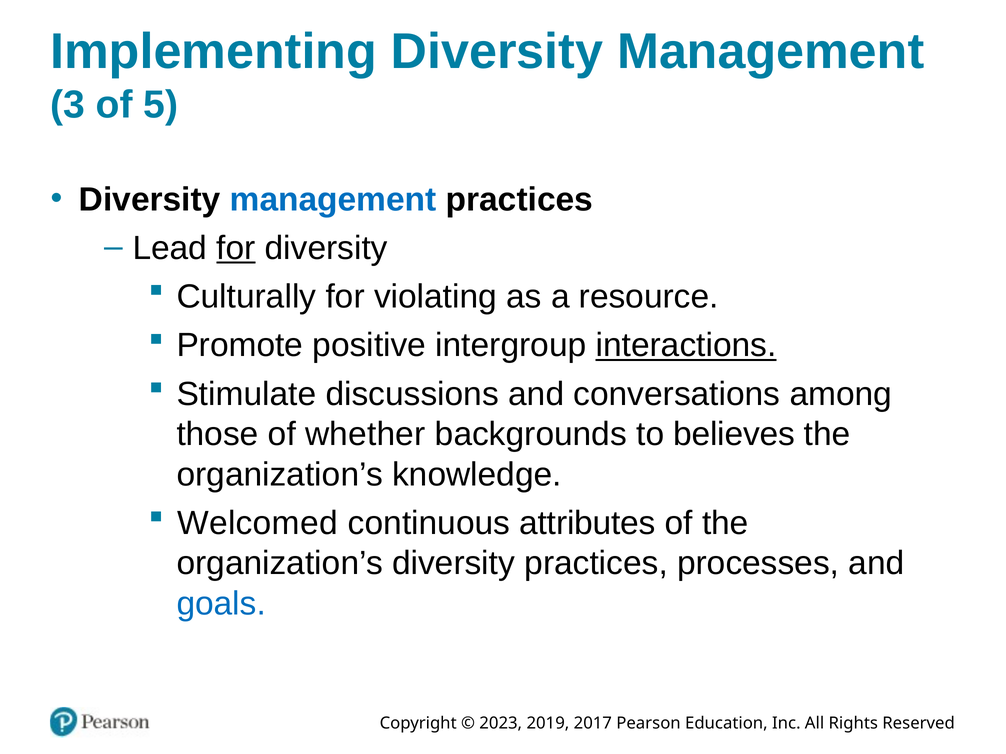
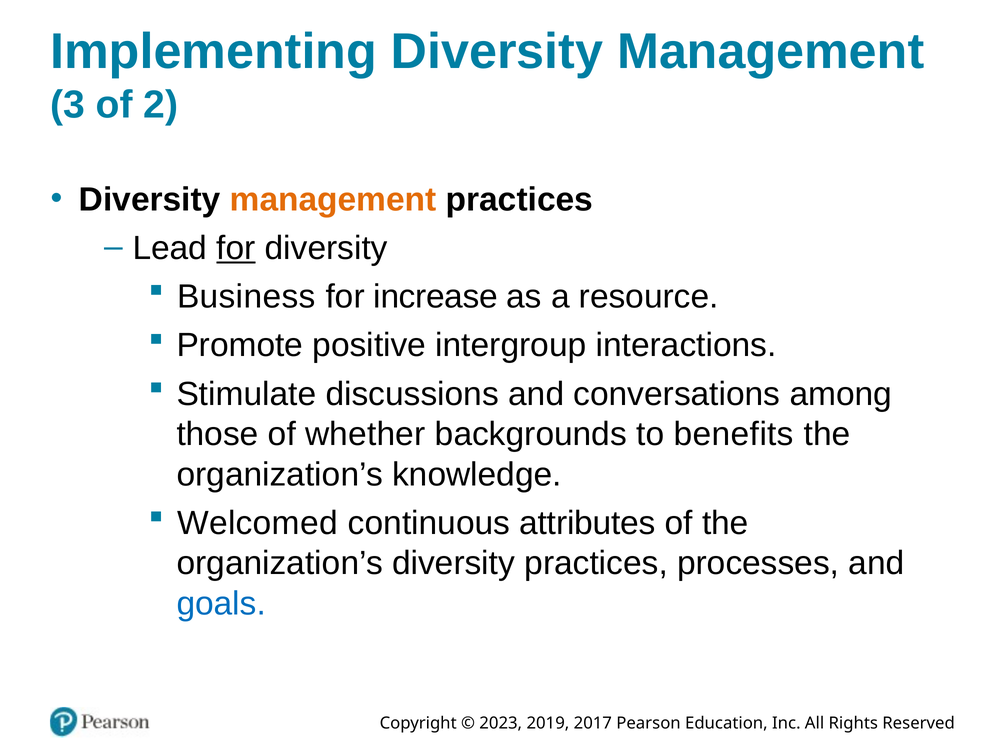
5: 5 -> 2 (161, 105)
management colour: blue -> orange (333, 200)
Culturally: Culturally -> Business (246, 297)
violating: violating -> increase (436, 297)
interactions underline: present -> none (686, 346)
believes: believes -> benefits (734, 435)
